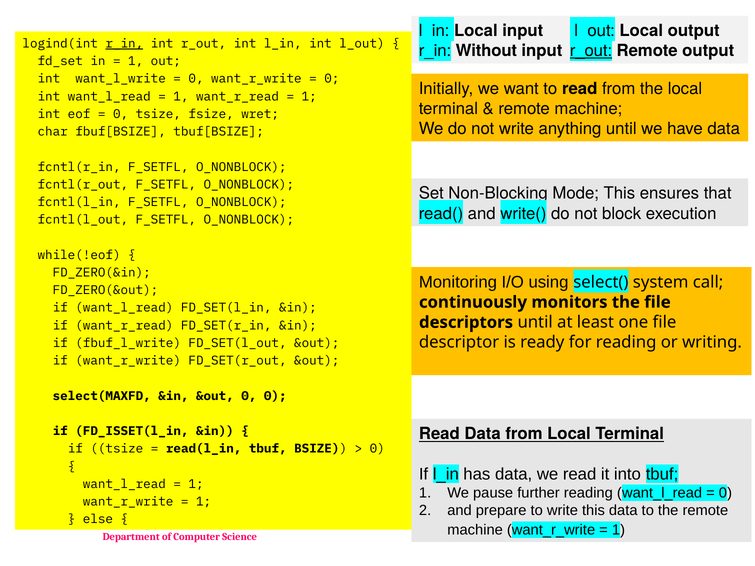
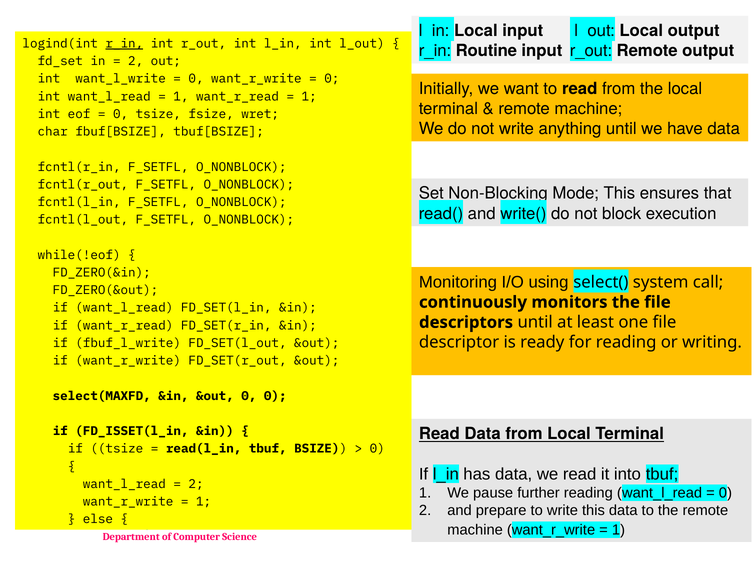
Without: Without -> Routine (486, 51)
r_out underline: present -> none (591, 51)
1: 1 -> 2 (136, 61)
1: 1 -> 2 (196, 484)
